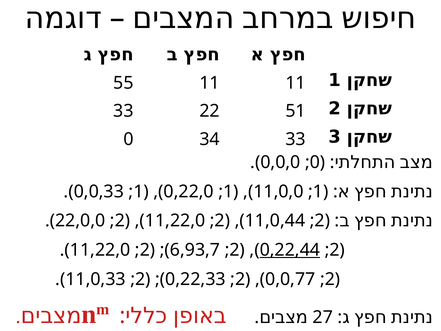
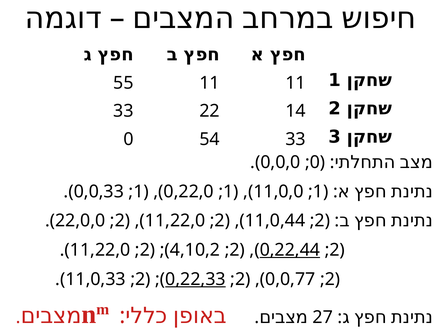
51: 51 -> 14 (296, 111)
34: 34 -> 54 (209, 139)
6,93,7: 6,93,7 -> 4,10,2 (195, 250)
0,22,33 underline: none -> present (195, 279)
